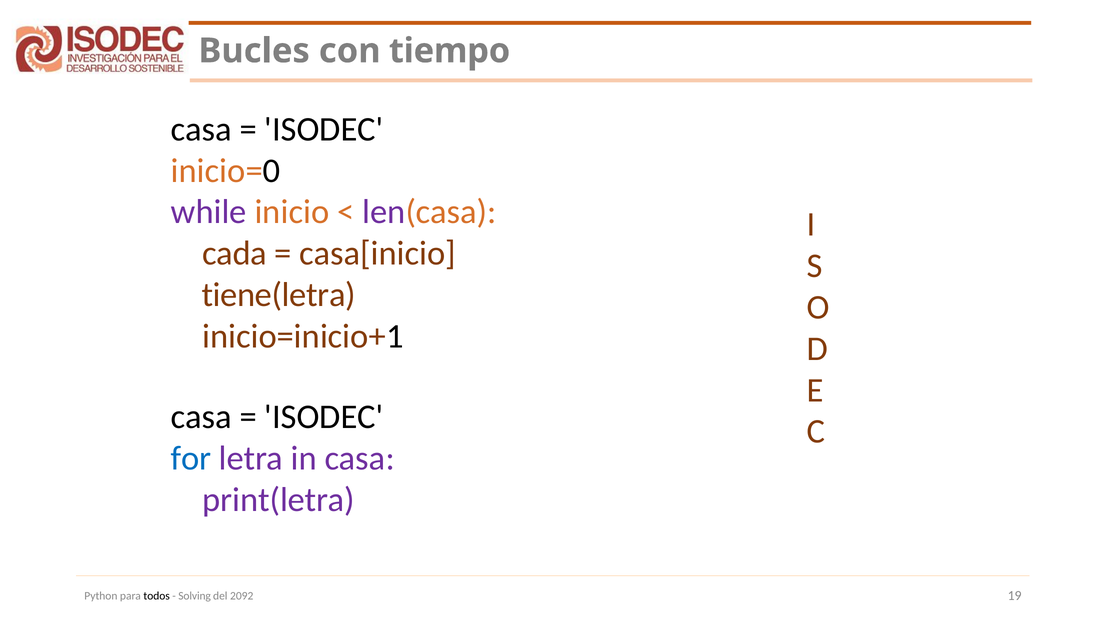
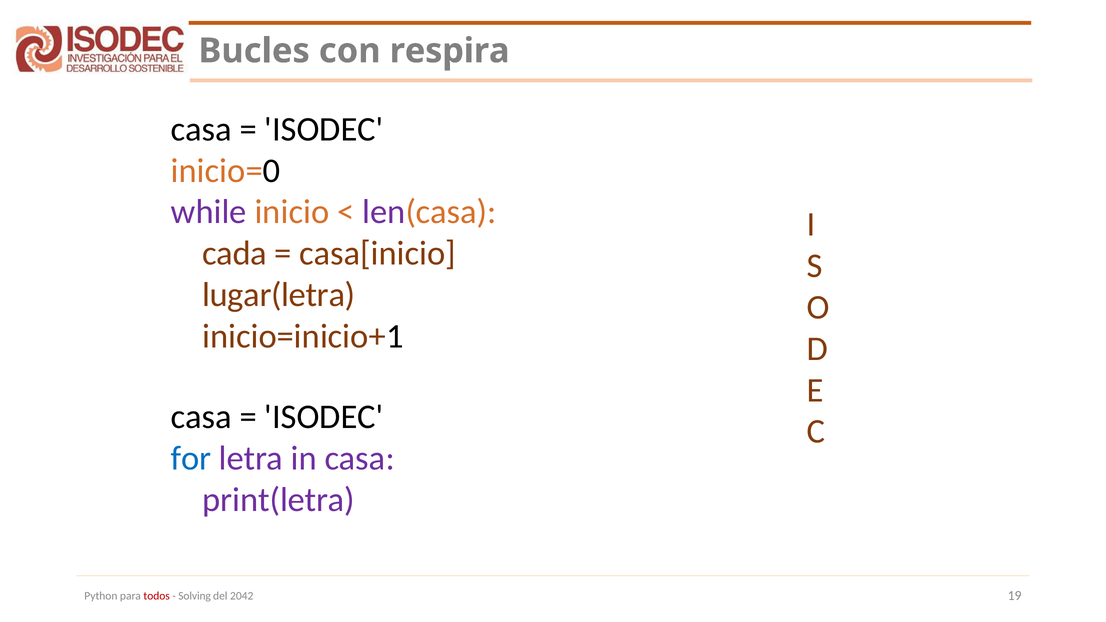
tiempo: tiempo -> respira (450, 51)
tiene(letra: tiene(letra -> lugar(letra (279, 295)
todos colour: black -> red (157, 596)
2092: 2092 -> 2042 (242, 596)
